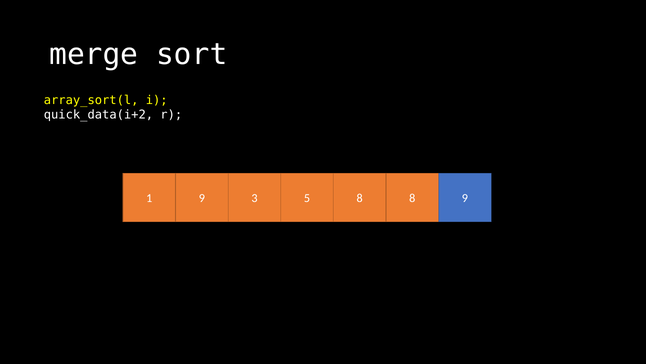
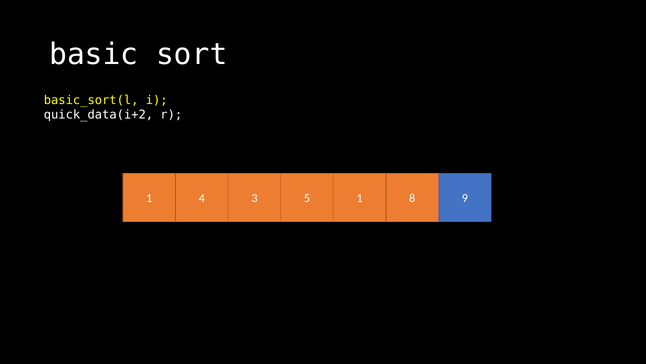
merge: merge -> basic (94, 54)
array_sort(l: array_sort(l -> basic_sort(l (91, 100)
1 9: 9 -> 4 (202, 198)
5 8: 8 -> 1 (360, 198)
